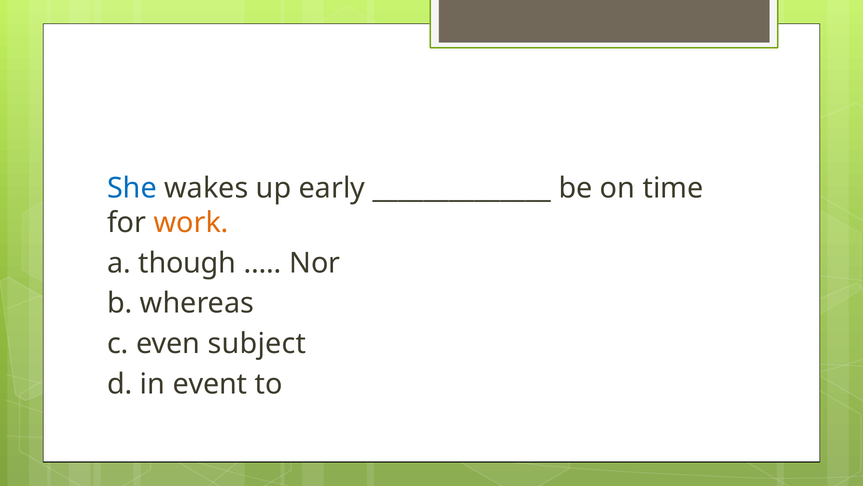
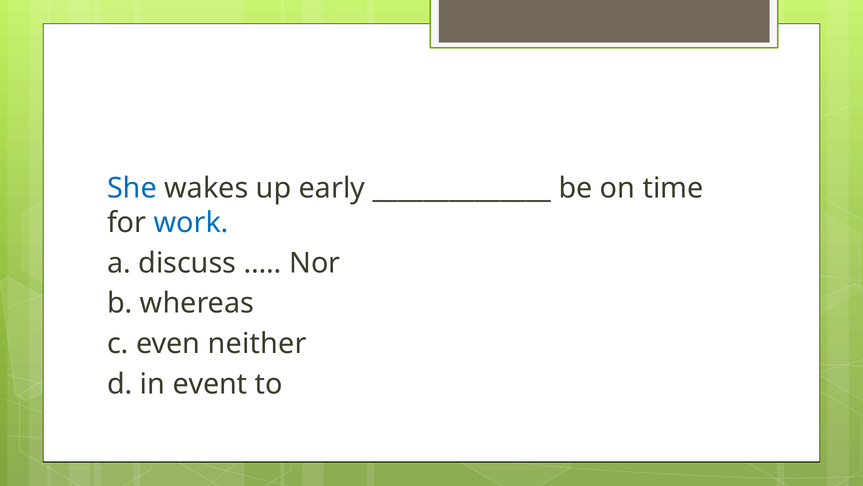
work colour: orange -> blue (191, 223)
though: though -> discuss (187, 263)
subject: subject -> neither (257, 343)
